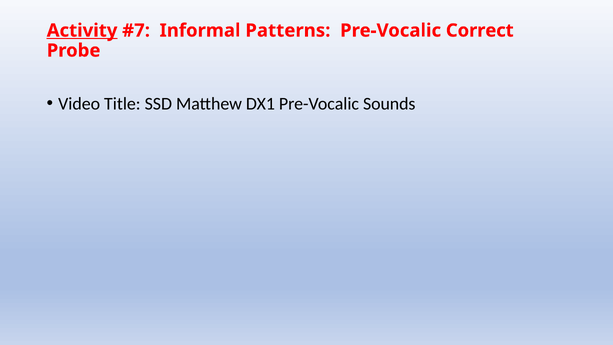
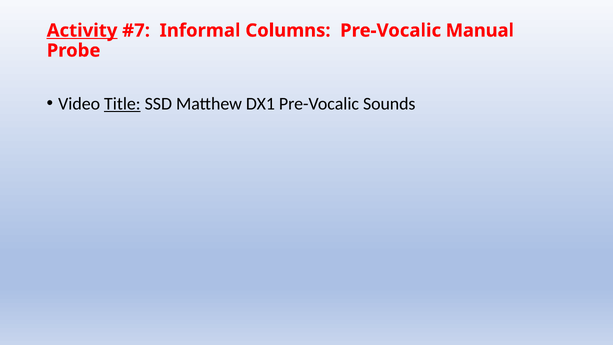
Patterns: Patterns -> Columns (288, 31)
Correct: Correct -> Manual (480, 31)
Title underline: none -> present (122, 104)
